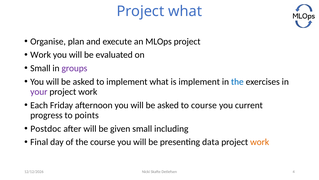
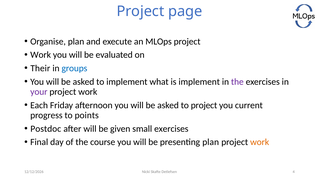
Project what: what -> page (185, 11)
Small: Small -> Their (40, 68)
groups colour: purple -> blue (74, 68)
the colour: blue -> purple (237, 81)
to course: course -> project (204, 105)
small including: including -> exercises (171, 128)
presenting data: data -> plan (211, 142)
